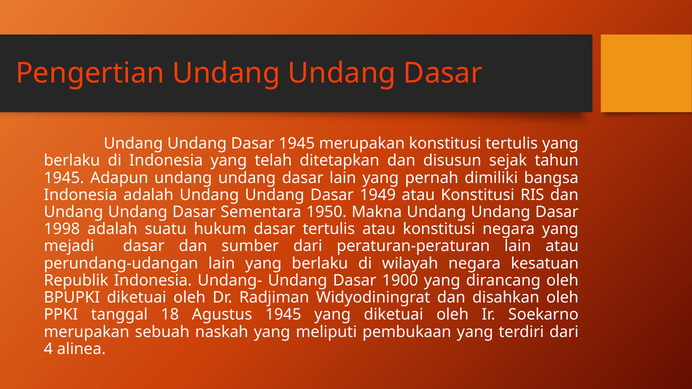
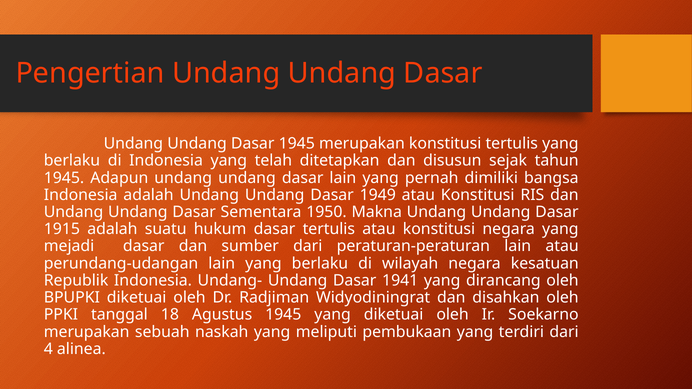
1998: 1998 -> 1915 (62, 229)
1900: 1900 -> 1941 (400, 281)
